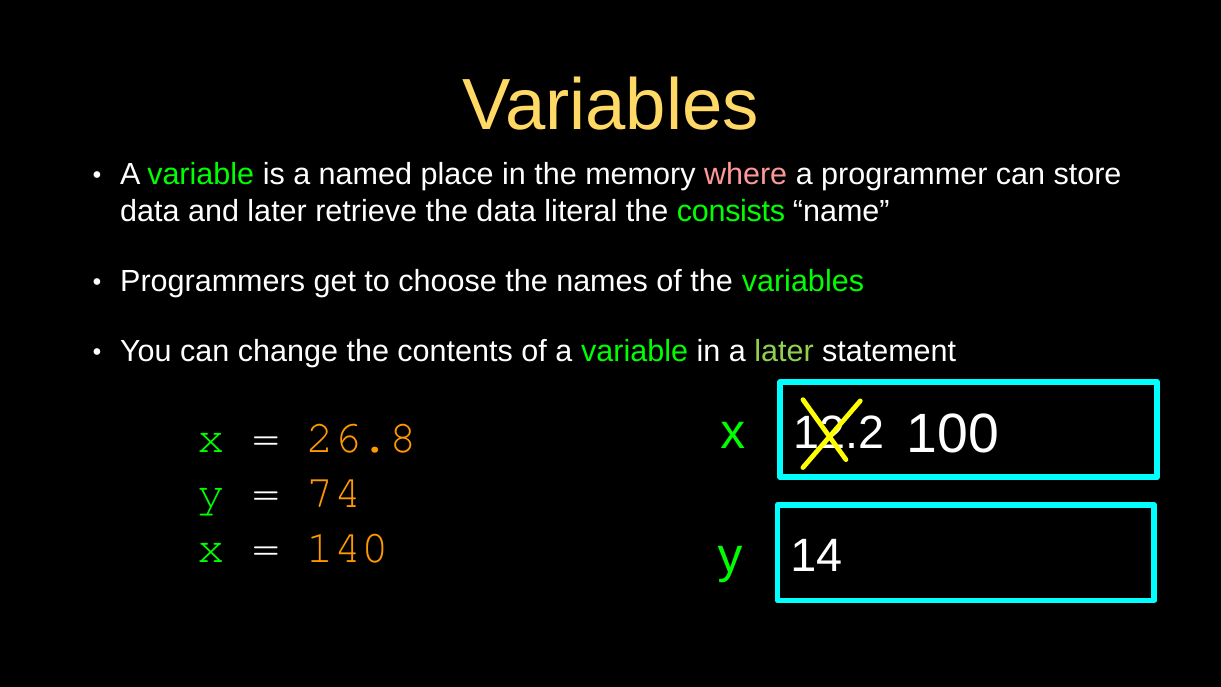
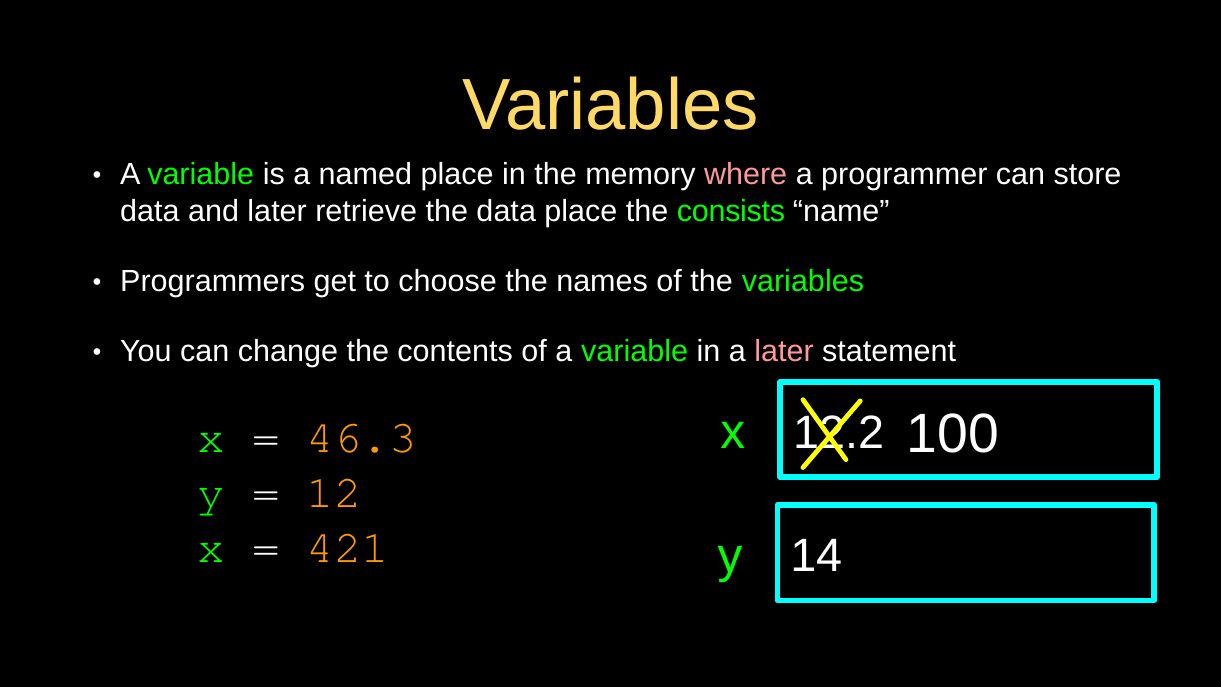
data literal: literal -> place (581, 211)
later colour: light green -> pink (784, 351)
26.8: 26.8 -> 46.3 (362, 437)
74: 74 -> 12 (334, 492)
140: 140 -> 421 (348, 547)
